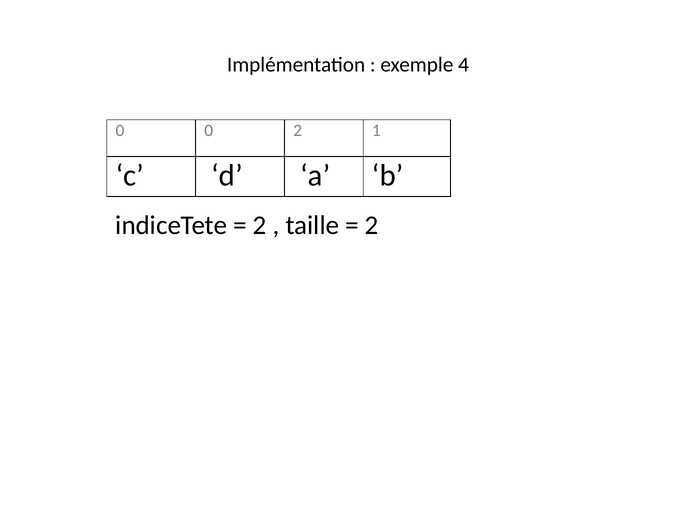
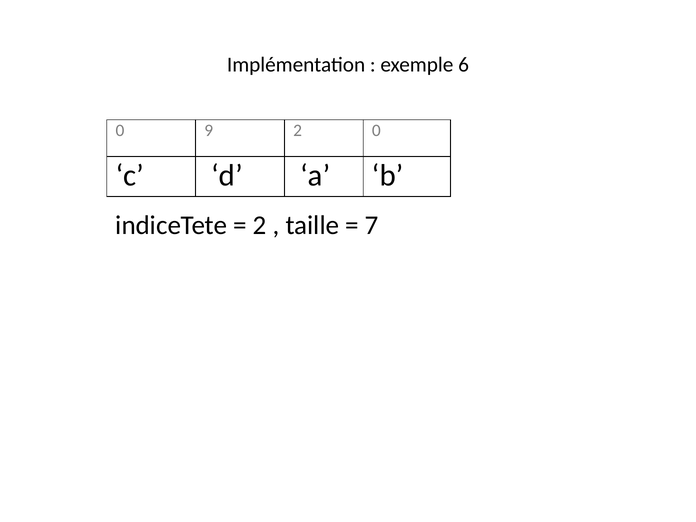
4: 4 -> 6 (464, 65)
0 0: 0 -> 9 (209, 130)
2 1: 1 -> 0 (376, 130)
2: 2 -> 7 (372, 225)
